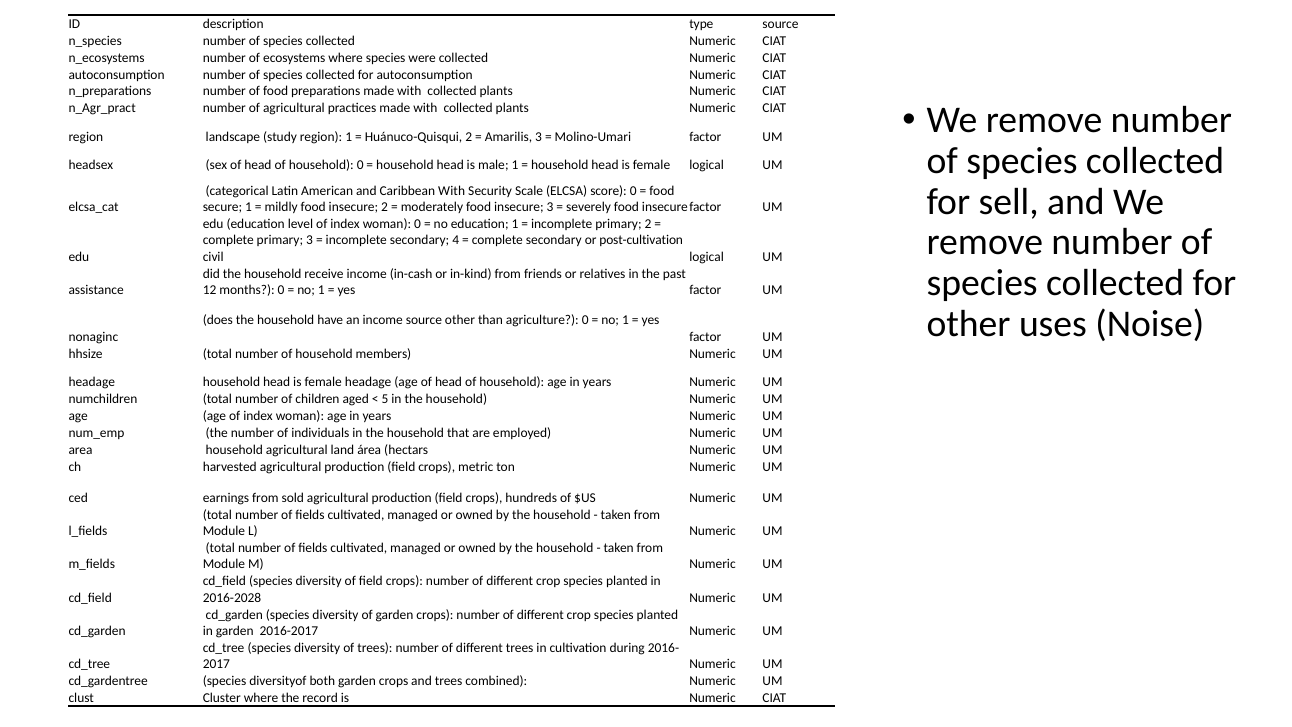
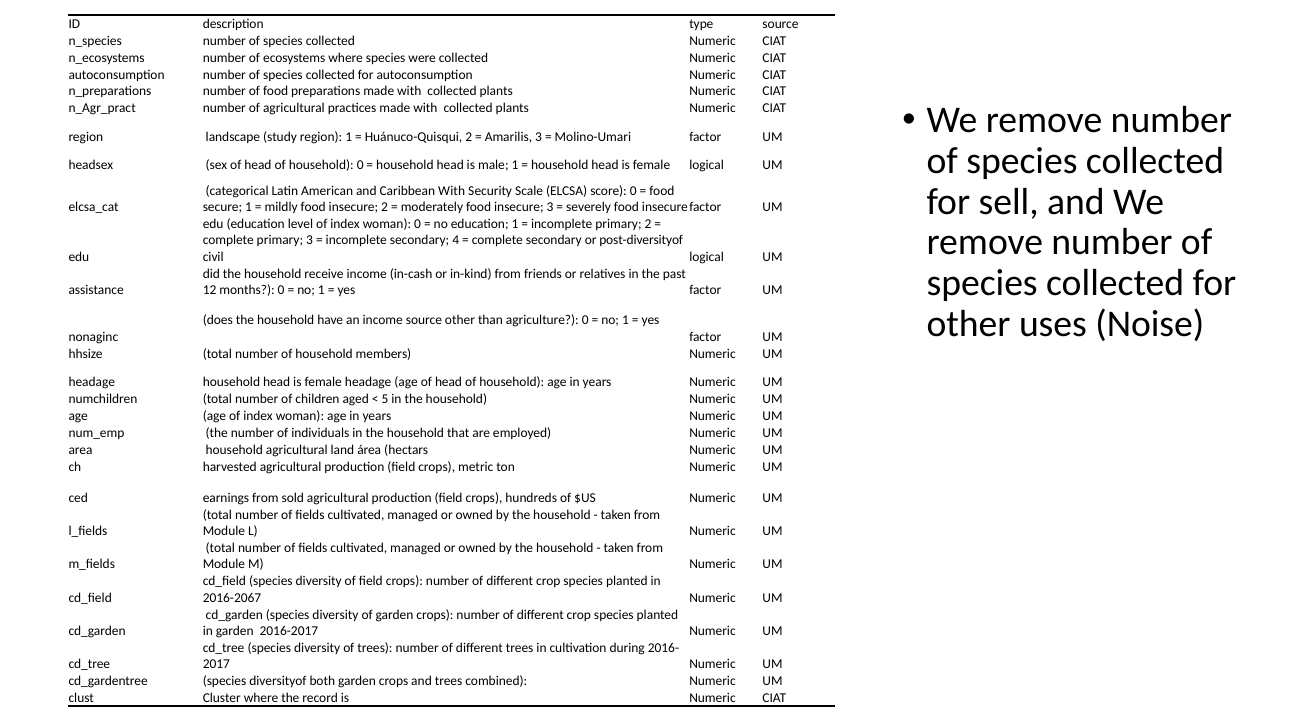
post-cultivation: post-cultivation -> post-diversityof (641, 240)
2016-2028: 2016-2028 -> 2016-2067 (232, 597)
